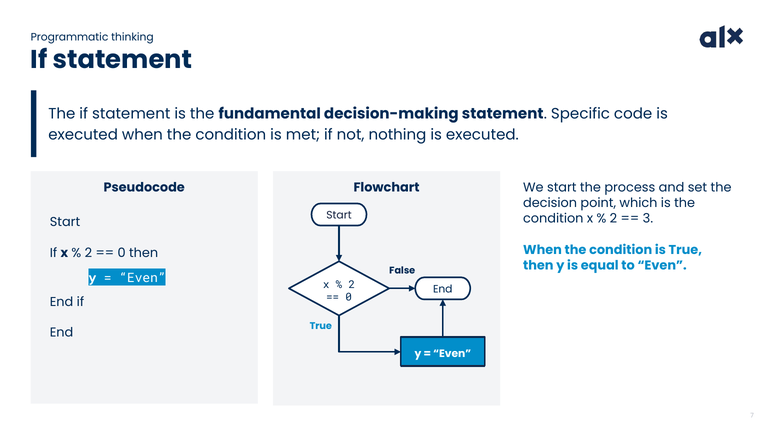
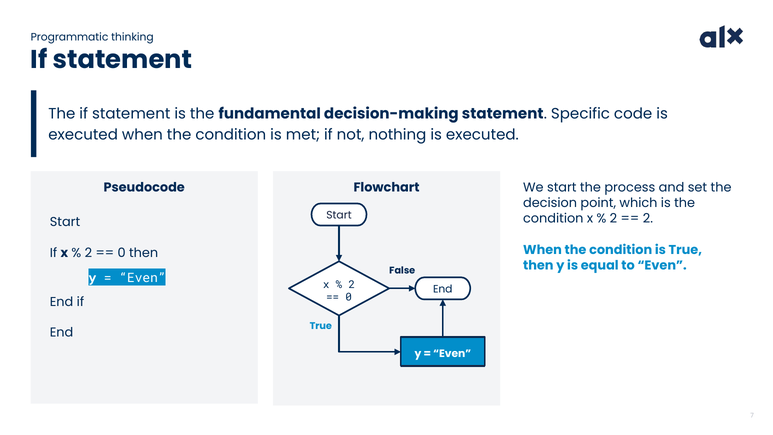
3: 3 -> 2 (648, 218)
